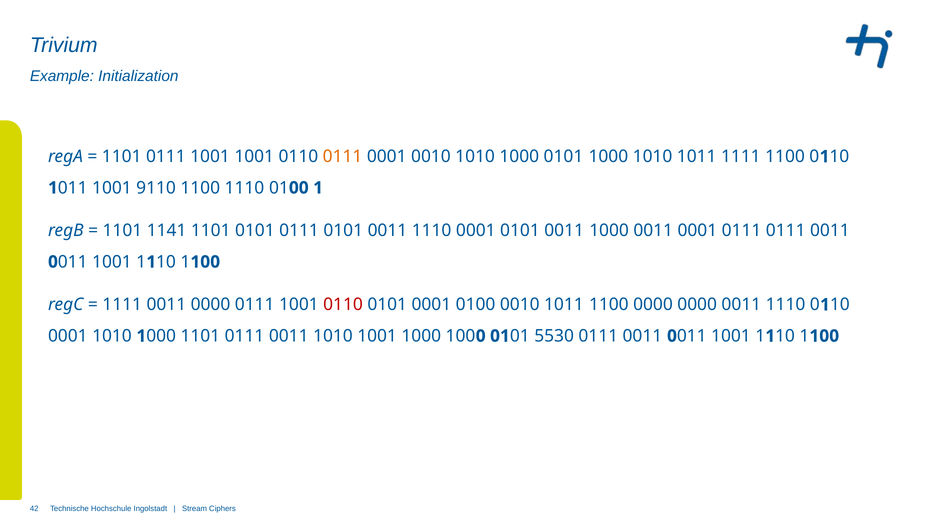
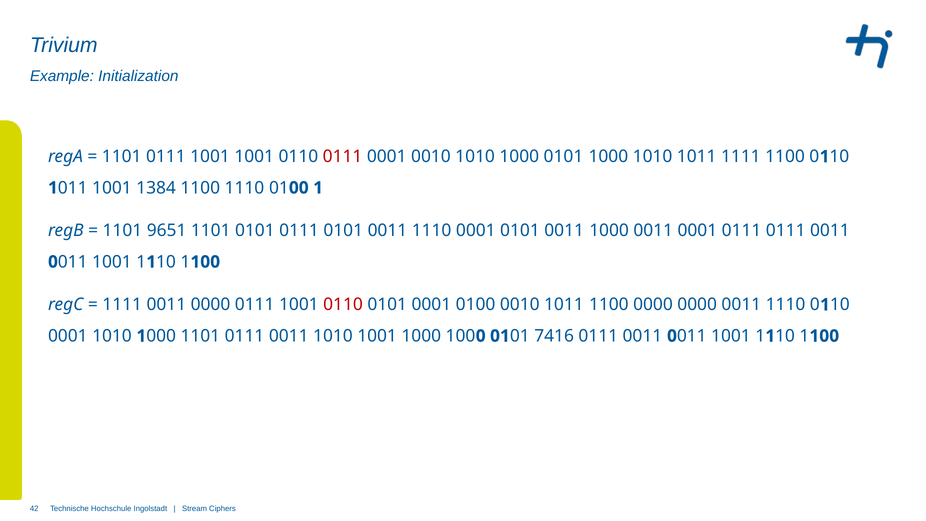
0111 colour: orange -> red (343, 157)
9110: 9110 -> 1384 (156, 188)
1141: 1141 -> 9651 (167, 231)
5530: 5530 -> 7416 (554, 336)
